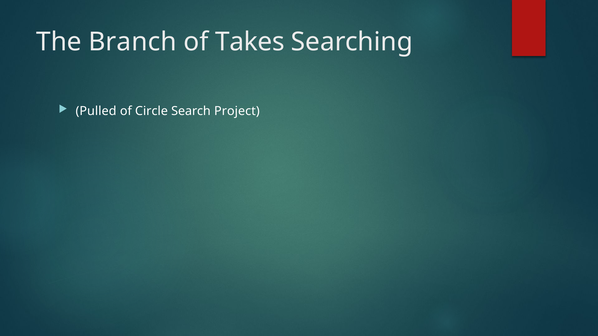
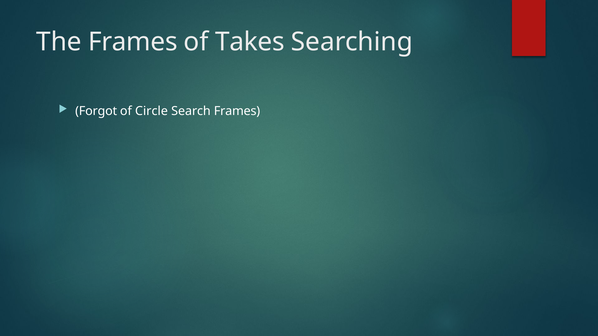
The Branch: Branch -> Frames (133, 42)
Pulled: Pulled -> Forgot (96, 111)
Search Project: Project -> Frames (237, 111)
